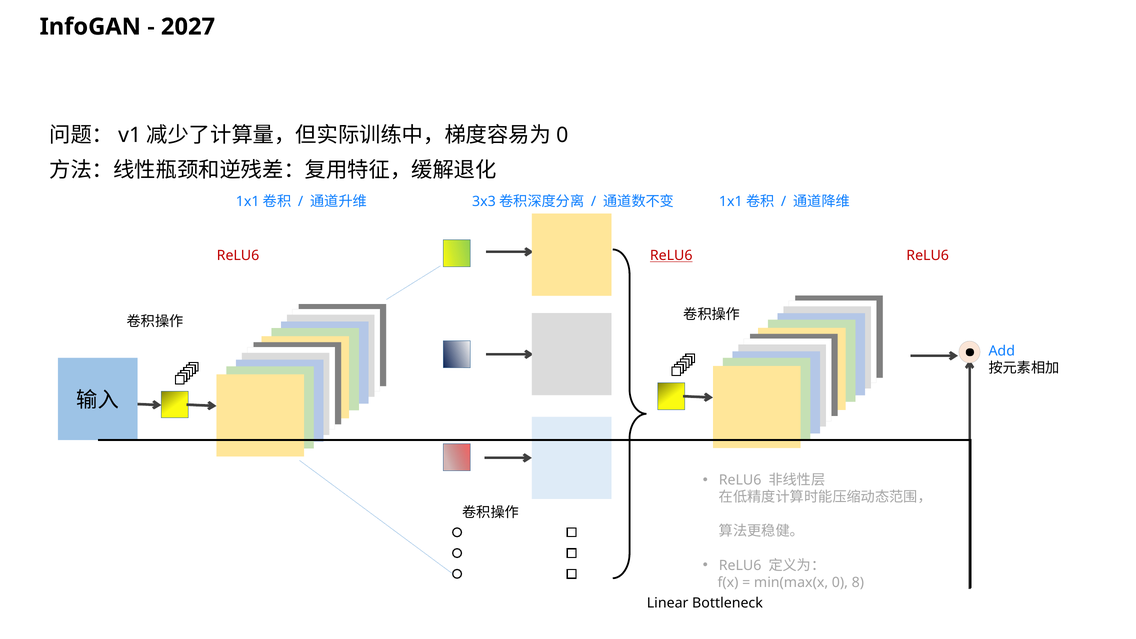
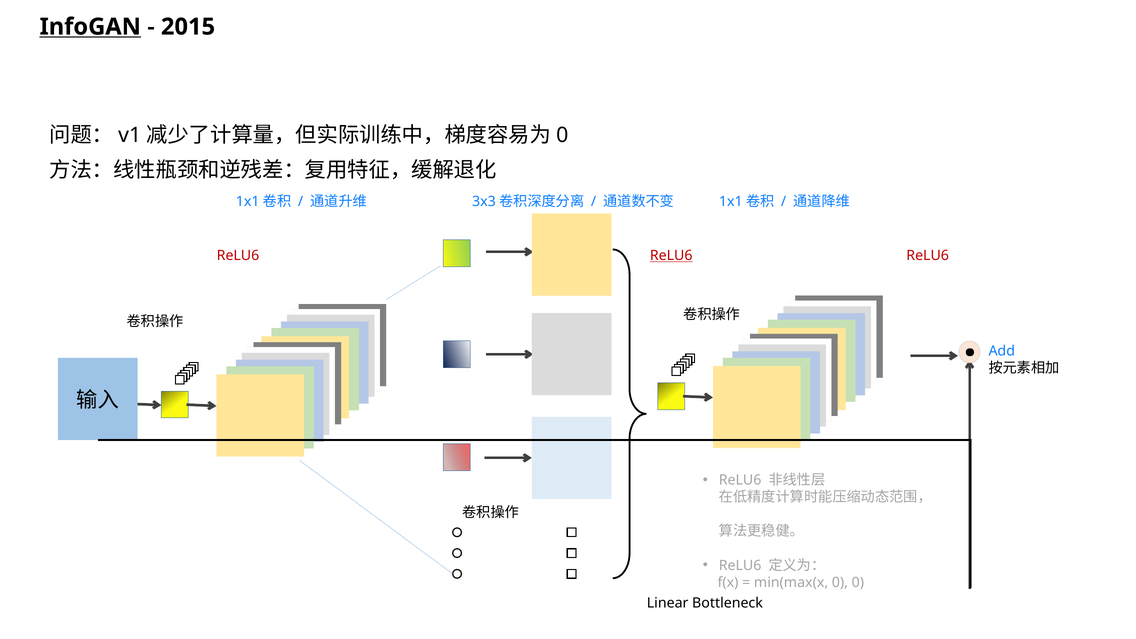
InfoGAN underline: none -> present (90, 27)
2027: 2027 -> 2015 (188, 27)
0 8: 8 -> 0 (858, 582)
